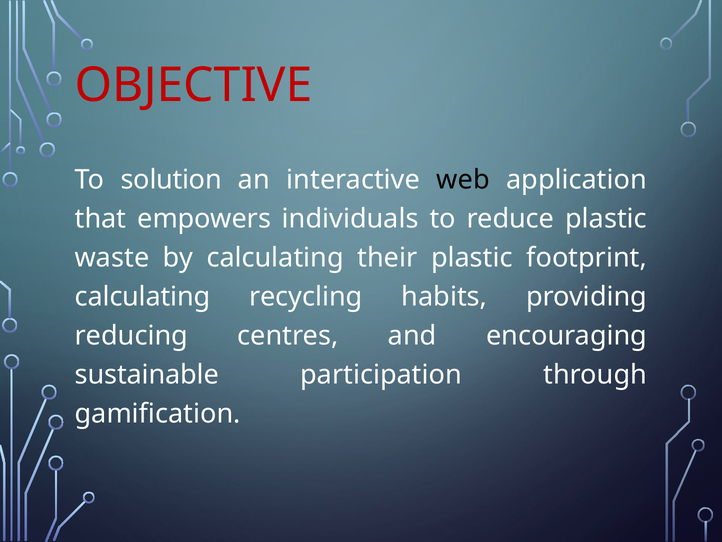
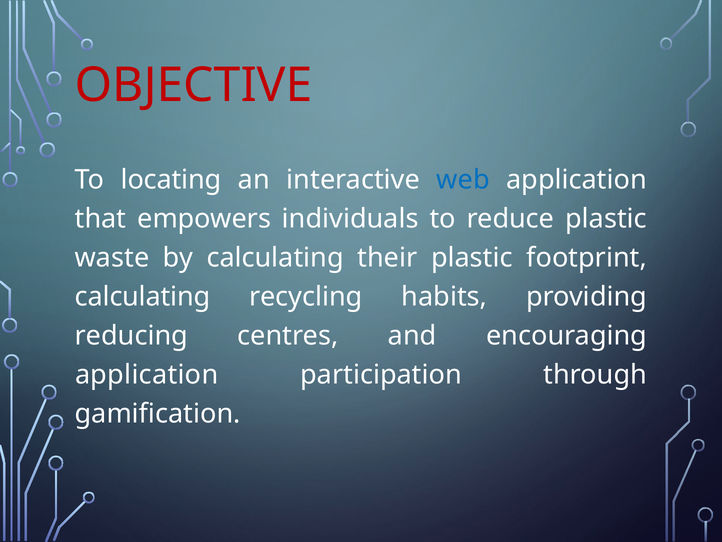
solution: solution -> locating (171, 179)
web colour: black -> blue (463, 179)
sustainable: sustainable -> application (147, 374)
